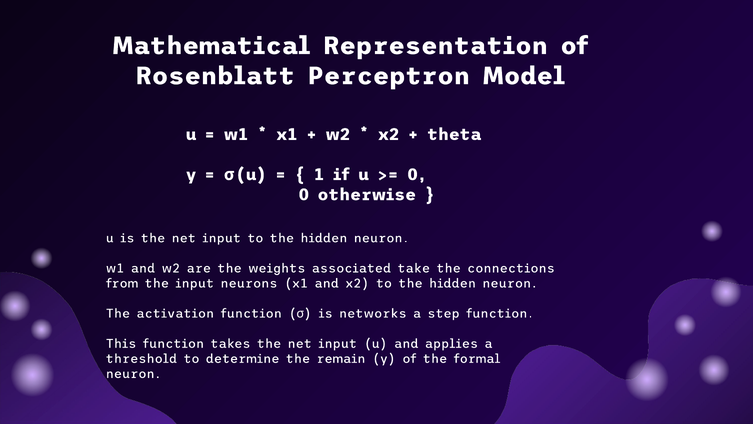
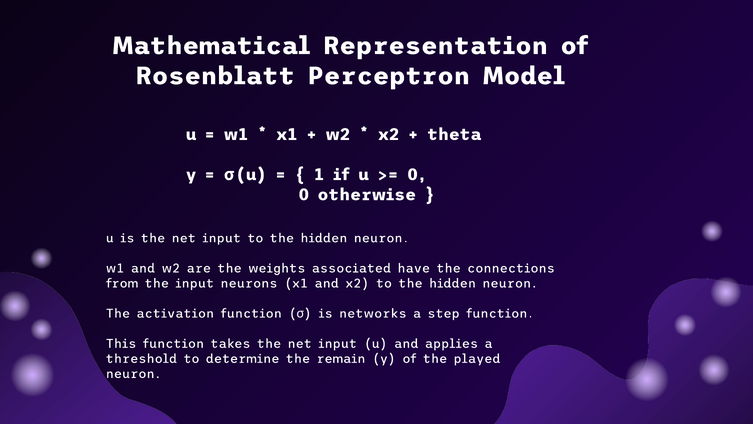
take: take -> have (414, 268)
formal: formal -> played (477, 358)
